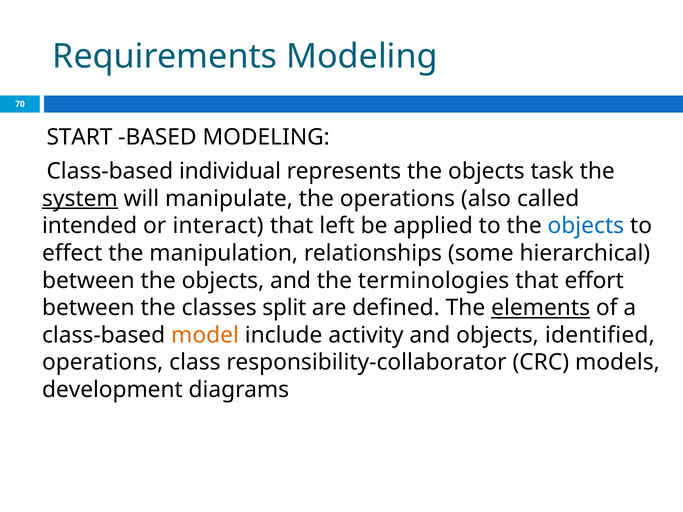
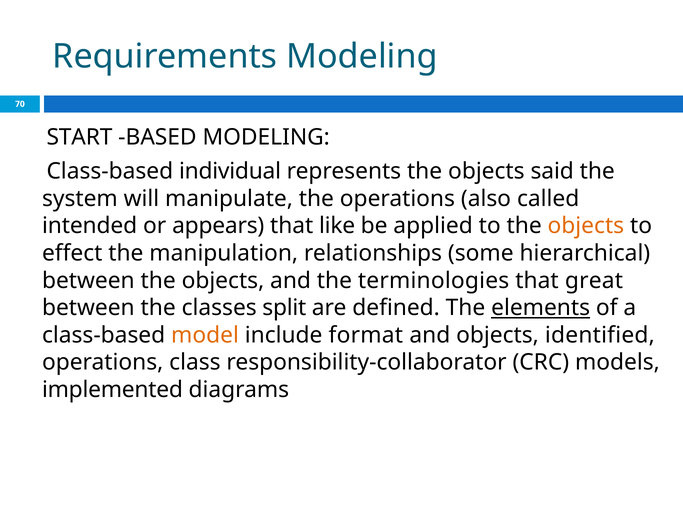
task: task -> said (552, 171)
system underline: present -> none (80, 199)
interact: interact -> appears (218, 226)
left: left -> like (337, 226)
objects colour: blue -> orange (586, 226)
effort: effort -> great (594, 281)
activity: activity -> format (366, 335)
development: development -> implemented (112, 390)
